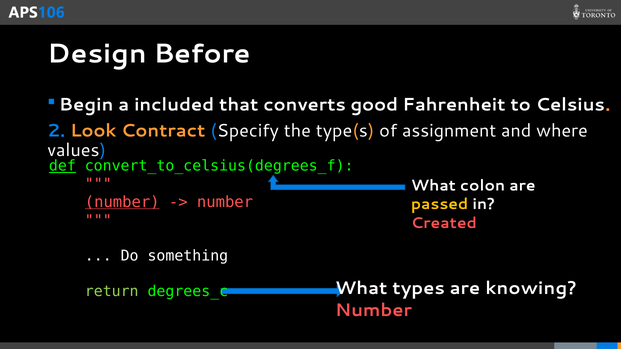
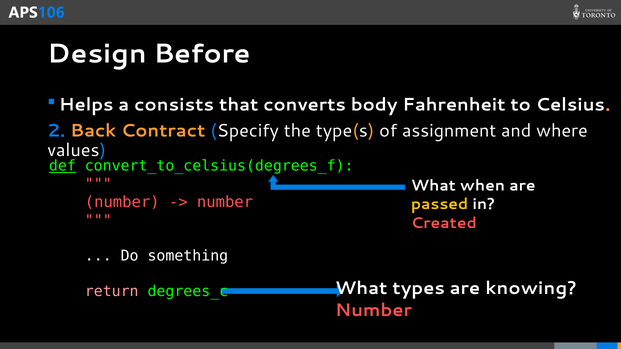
Begin: Begin -> Helps (86, 105)
included: included -> consists (174, 105)
good: good -> body (374, 105)
Look: Look -> Back (93, 131)
colon: colon -> when (483, 186)
number underline: present -> none (122, 202)
return colour: light green -> pink (112, 292)
